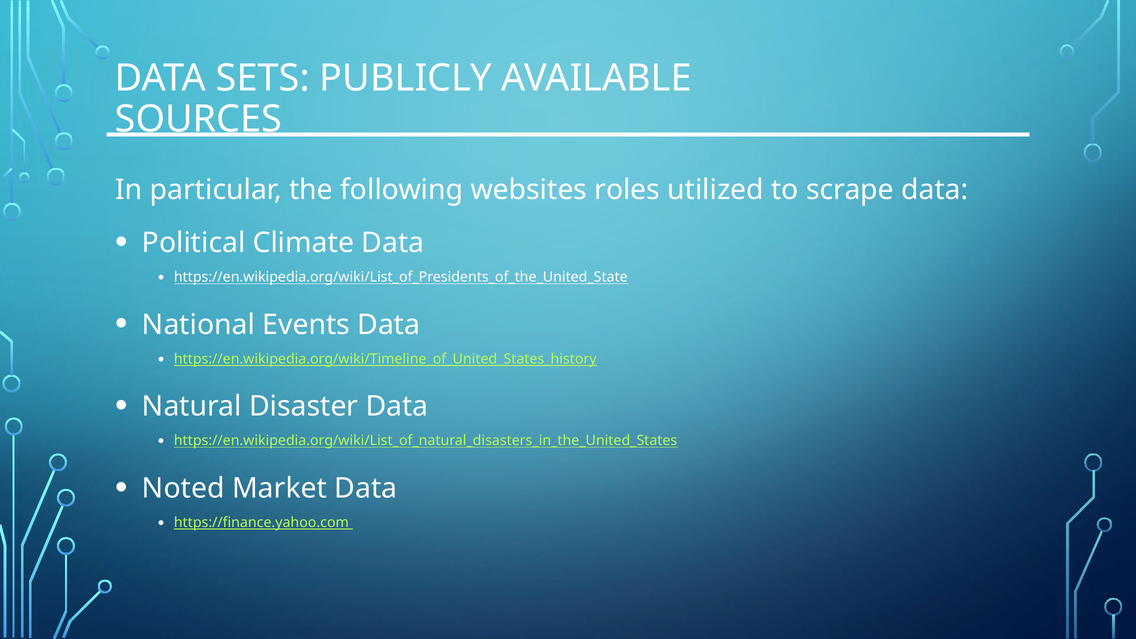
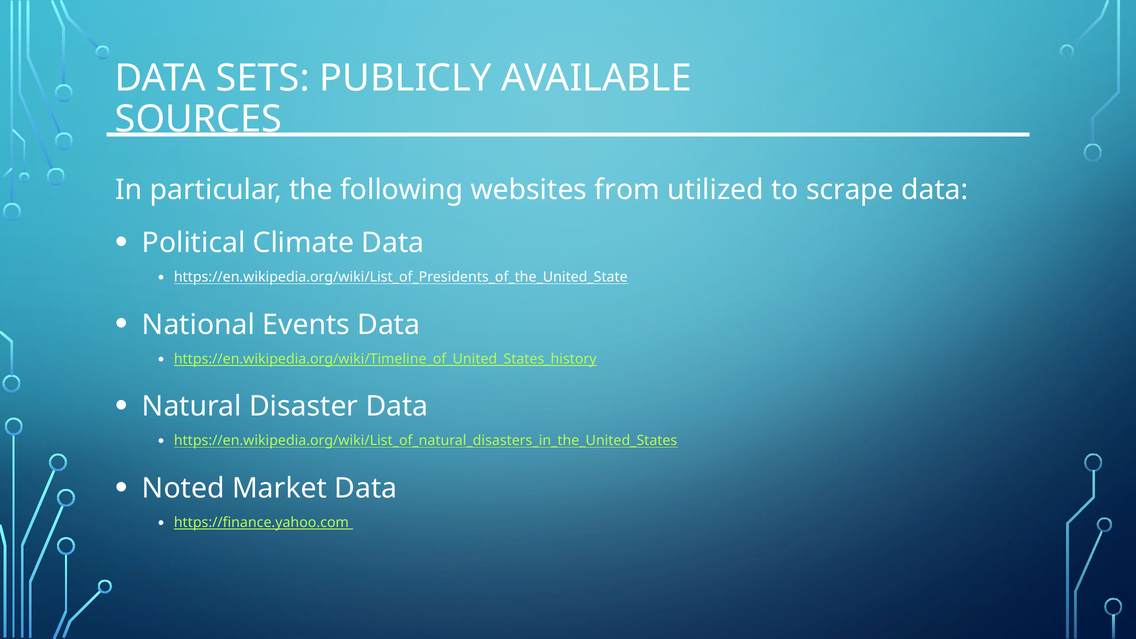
roles: roles -> from (627, 190)
